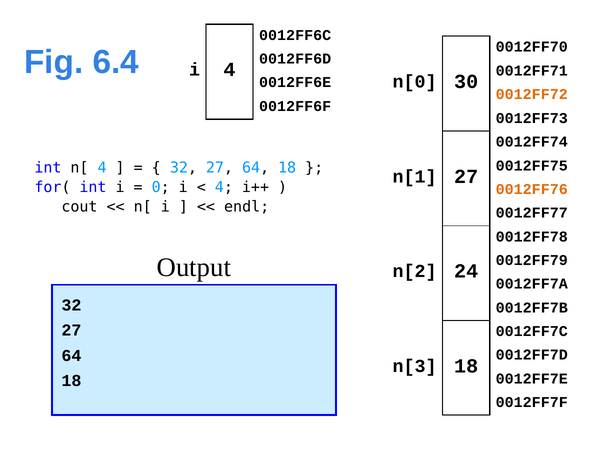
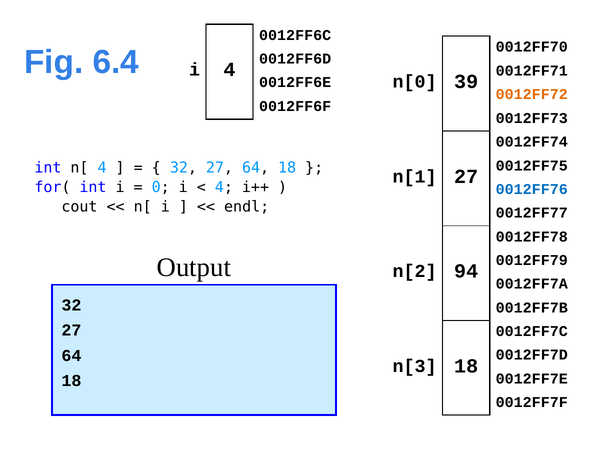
30: 30 -> 39 (466, 82)
0012FF76 colour: orange -> blue (532, 189)
24: 24 -> 94 (466, 271)
